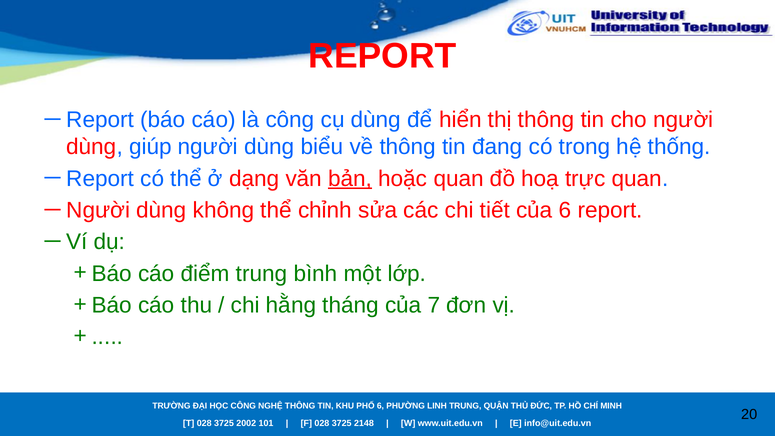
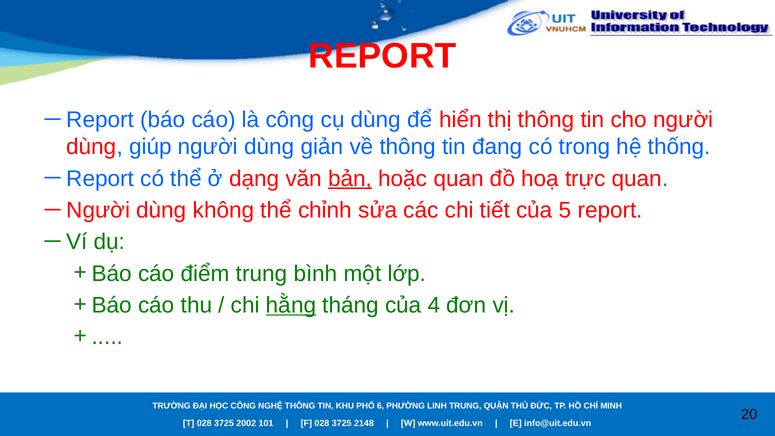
biểu: biểu -> giản (322, 147)
của 6: 6 -> 5 (565, 210)
hằng underline: none -> present (291, 305)
7: 7 -> 4 (434, 305)
